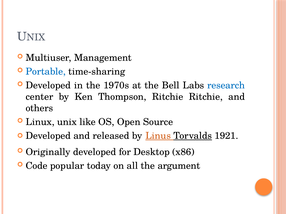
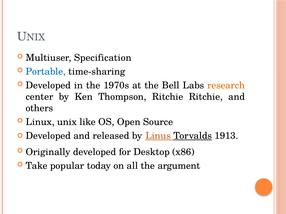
Management: Management -> Specification (103, 58)
research colour: blue -> orange (226, 86)
1921: 1921 -> 1913 (226, 136)
Code: Code -> Take (37, 166)
